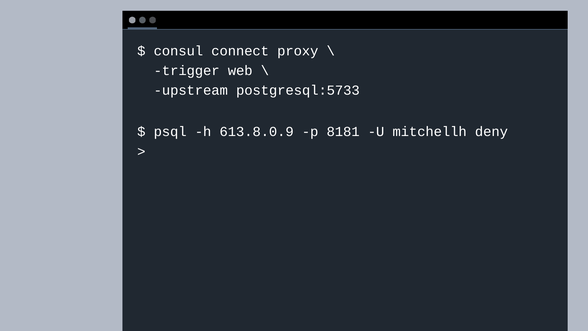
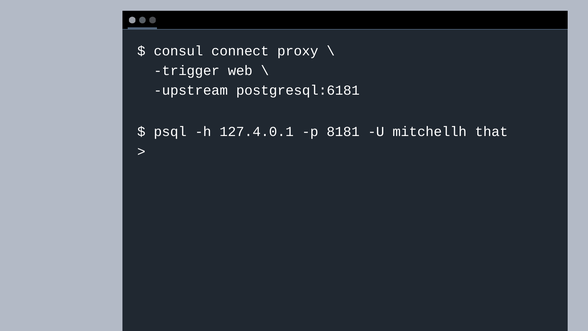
postgresql:5733: postgresql:5733 -> postgresql:6181 (298, 90)
613.8.0.9: 613.8.0.9 -> 127.4.0.1 (257, 132)
deny: deny -> that (491, 132)
